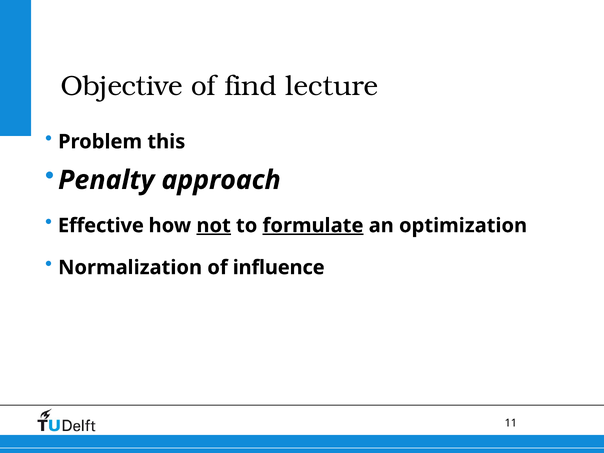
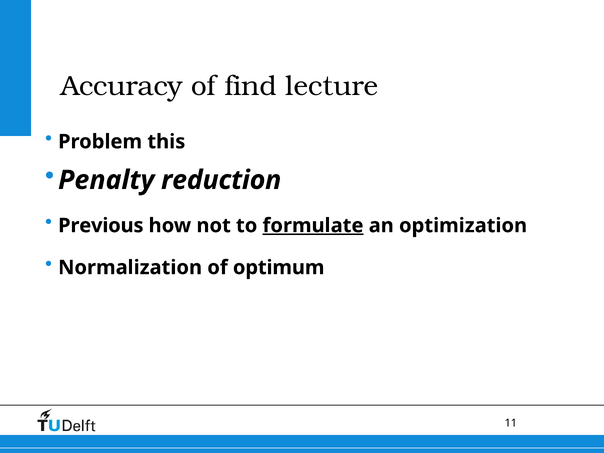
Objective: Objective -> Accuracy (122, 86)
approach: approach -> reduction (221, 180)
Effective: Effective -> Previous (101, 226)
not underline: present -> none (214, 226)
influence: influence -> optimum (279, 268)
